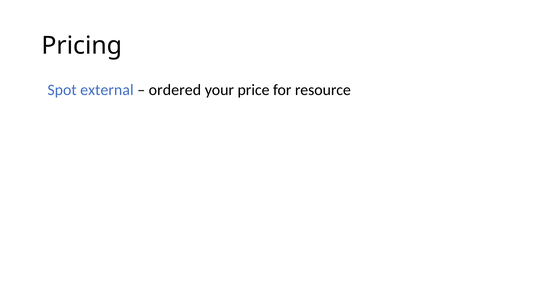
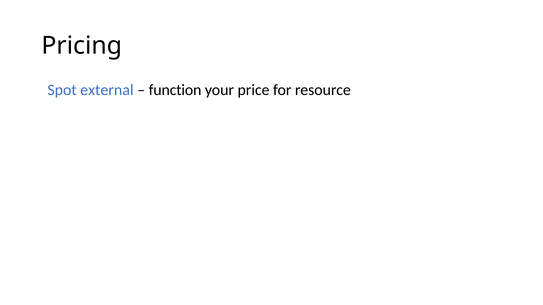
ordered: ordered -> function (175, 90)
